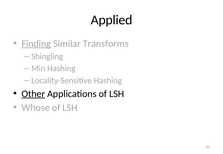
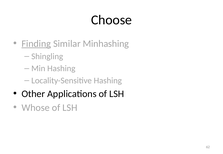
Applied: Applied -> Choose (111, 20)
Transforms: Transforms -> Minhashing (106, 44)
Other underline: present -> none (33, 94)
